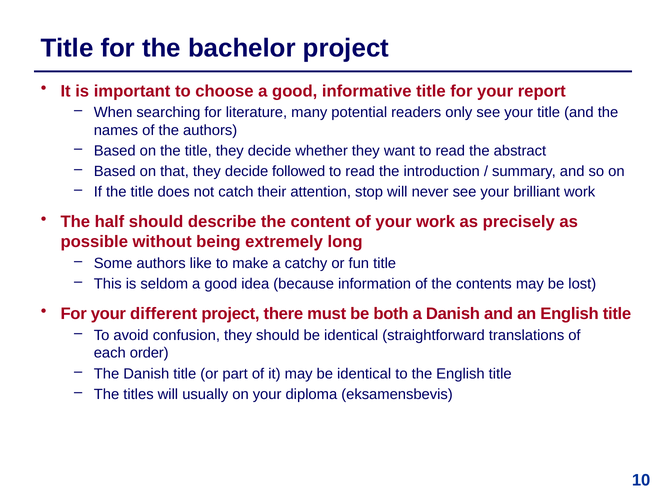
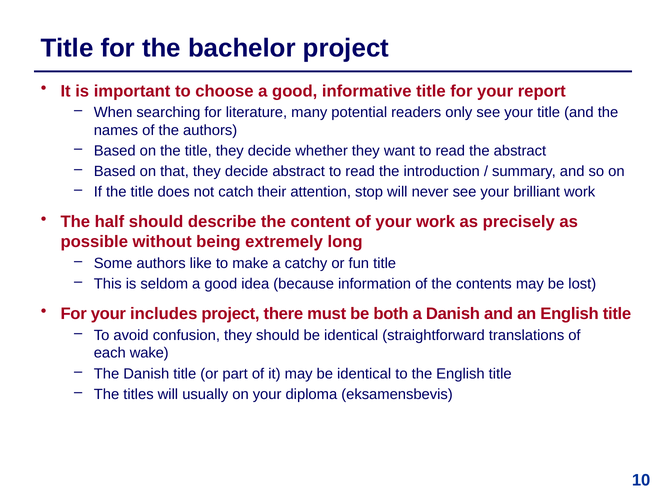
decide followed: followed -> abstract (299, 171)
different: different -> includes (164, 314)
order: order -> wake (149, 353)
